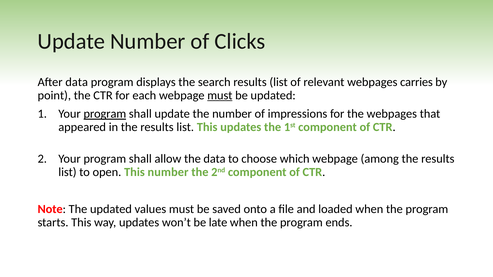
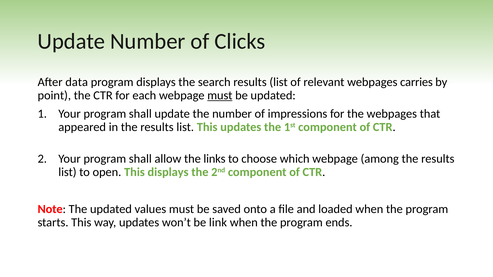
program underline: present -> none (105, 114)
the data: data -> links (215, 159)
This number: number -> displays (168, 172)
late: late -> link (218, 223)
